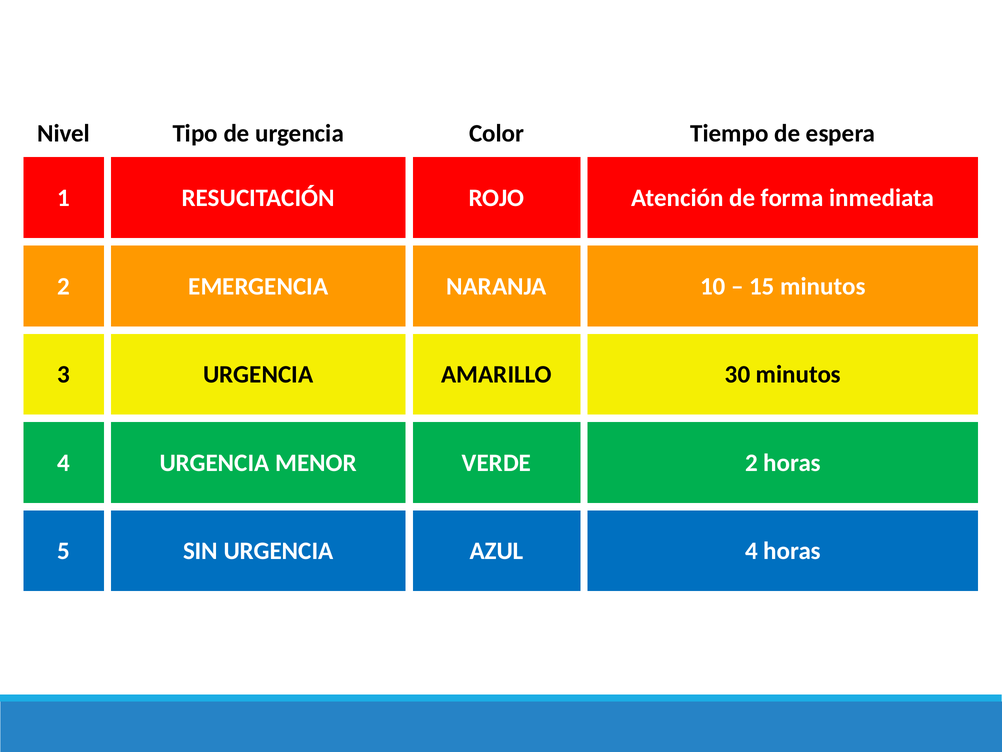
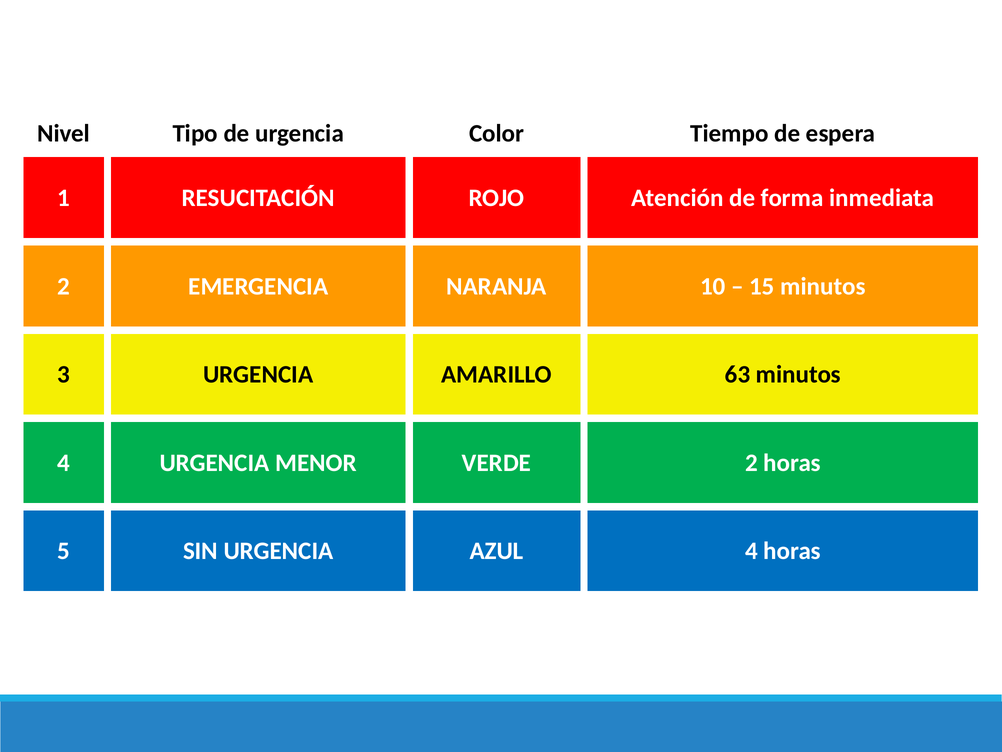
30: 30 -> 63 (738, 374)
